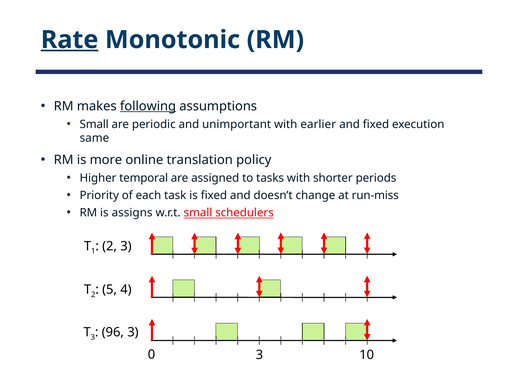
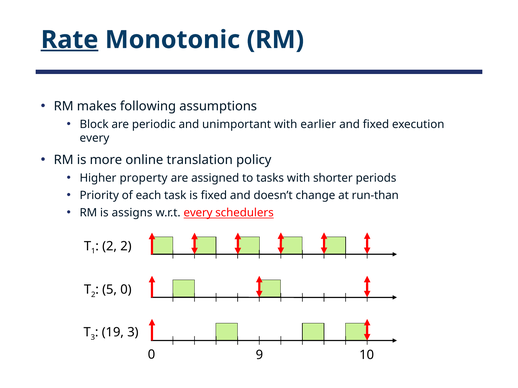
following underline: present -> none (148, 106)
Small: Small -> Block (94, 124)
same: same -> every (94, 138)
temporal: temporal -> property (144, 178)
run-miss: run-miss -> run-than (375, 196)
w.r.t small: small -> every (198, 213)
2 3: 3 -> 2 (126, 246)
5 4: 4 -> 0 (126, 290)
96: 96 -> 19 (113, 333)
0 3: 3 -> 9 (259, 355)
